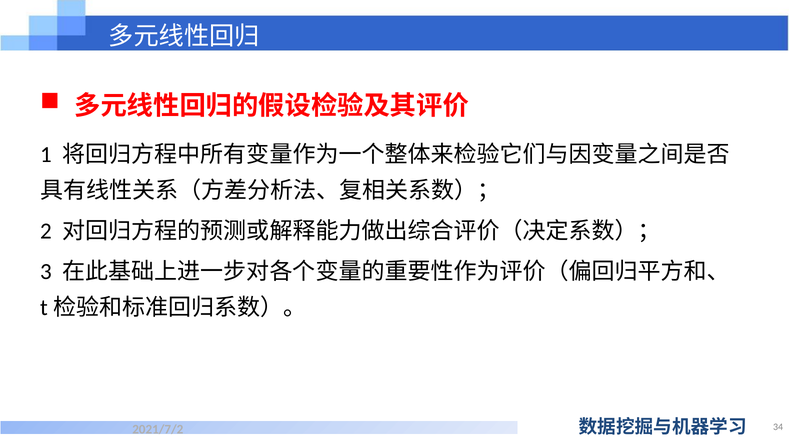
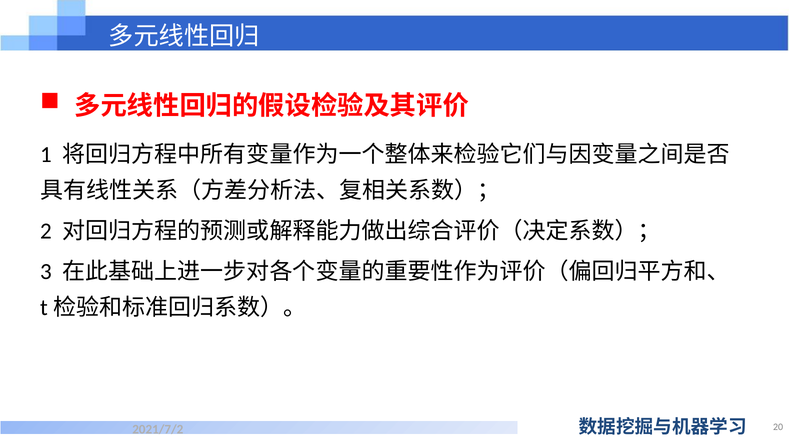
34: 34 -> 20 (778, 427)
